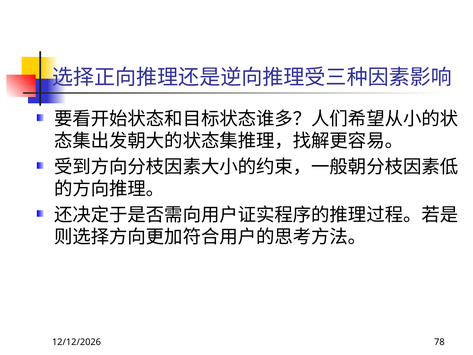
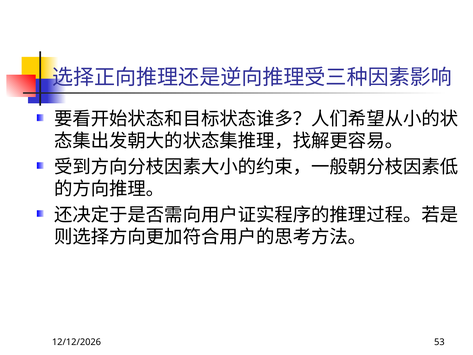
78: 78 -> 53 (439, 342)
